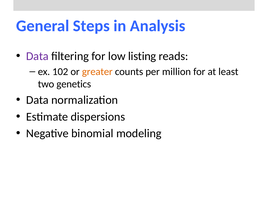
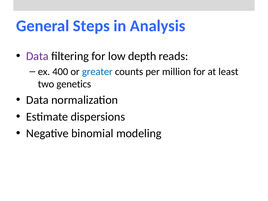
listing: listing -> depth (142, 56)
102: 102 -> 400 (60, 72)
greater colour: orange -> blue (97, 72)
